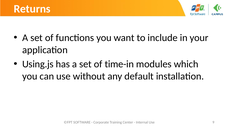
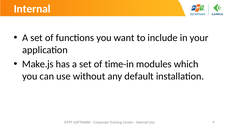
Returns: Returns -> Internal (32, 9)
Using.js: Using.js -> Make.js (38, 64)
